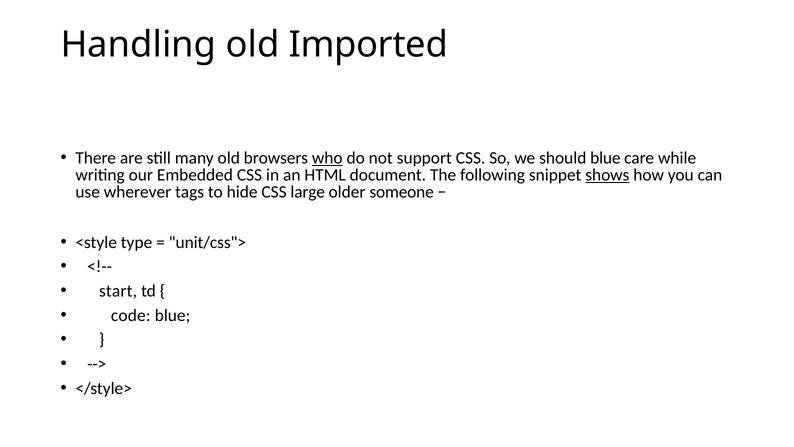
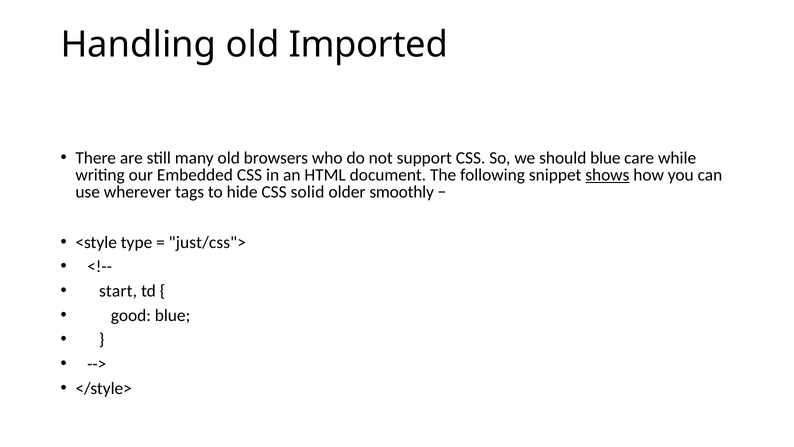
who underline: present -> none (327, 158)
large: large -> solid (308, 192)
someone: someone -> smoothly (402, 192)
unit/css">: unit/css"> -> just/css"> (207, 242)
code: code -> good (131, 315)
